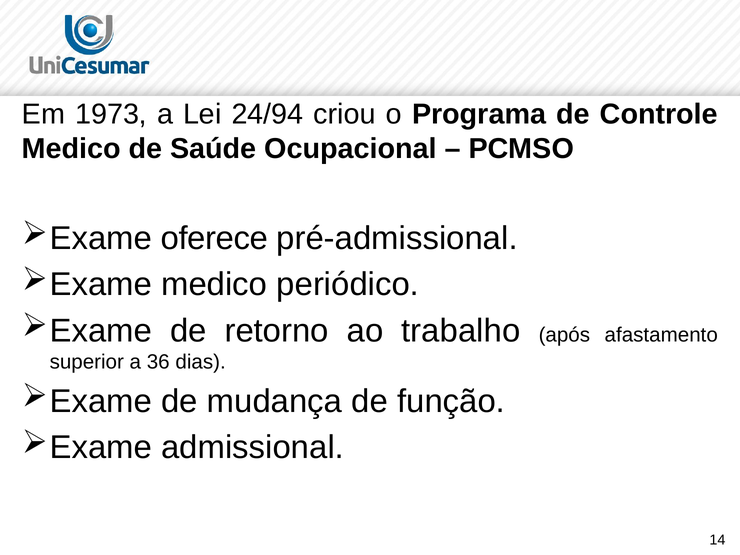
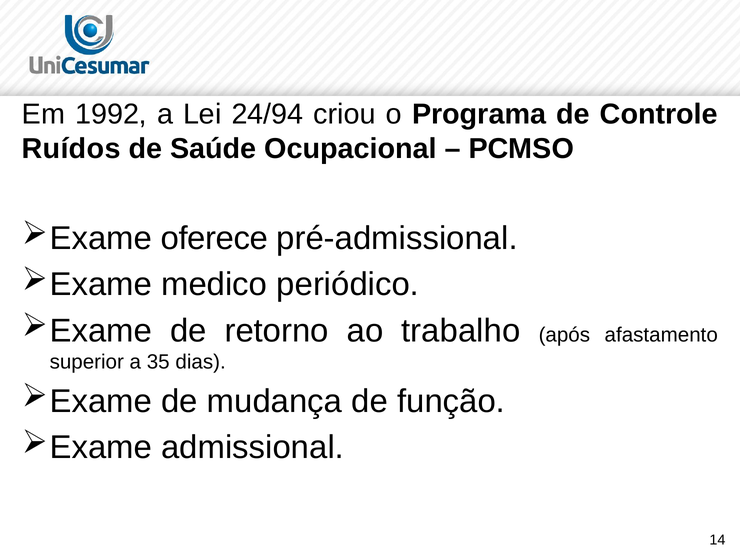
1973: 1973 -> 1992 (111, 114)
Medico: Medico -> Ruídos (71, 149)
36: 36 -> 35 (158, 362)
